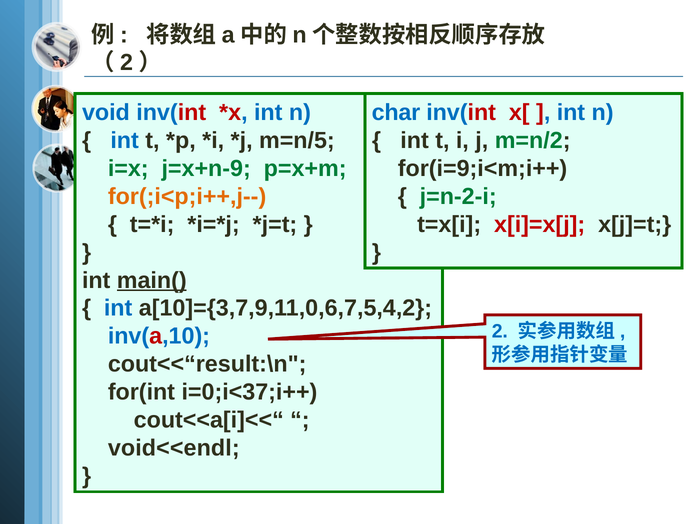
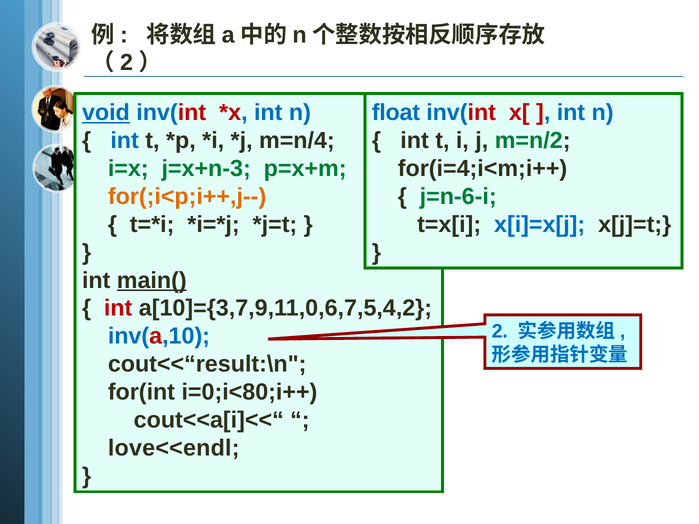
void underline: none -> present (106, 113)
char: char -> float (396, 113)
m=n/5: m=n/5 -> m=n/4 (297, 141)
j=x+n-9: j=x+n-9 -> j=x+n-3 (206, 169)
for(i=9;i<m;i++: for(i=9;i<m;i++ -> for(i=4;i<m;i++ (483, 169)
j=n-2-i: j=n-2-i -> j=n-6-i (458, 197)
x[i]=x[j colour: red -> blue (540, 225)
int colour: blue -> red (118, 308)
i=0;i<37;i++: i=0;i<37;i++ -> i=0;i<80;i++ (249, 392)
void<<endl: void<<endl -> love<<endl (174, 448)
